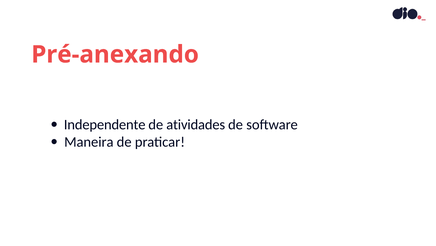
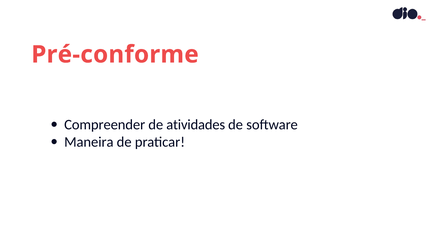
Pré-anexando: Pré-anexando -> Pré-conforme (115, 54)
Independente: Independente -> Compreender (105, 124)
